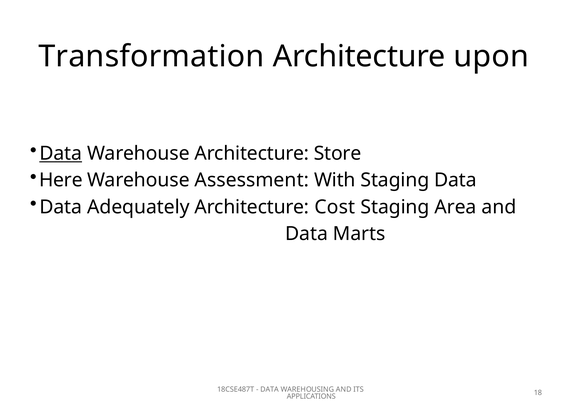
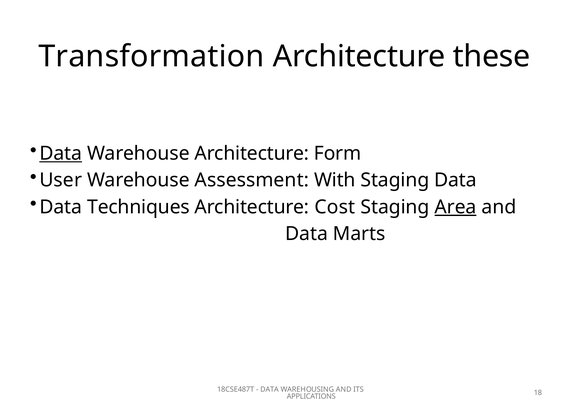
upon: upon -> these (492, 56)
Store: Store -> Form (338, 153)
Here: Here -> User (61, 180)
Adequately: Adequately -> Techniques (138, 207)
Area underline: none -> present (456, 207)
